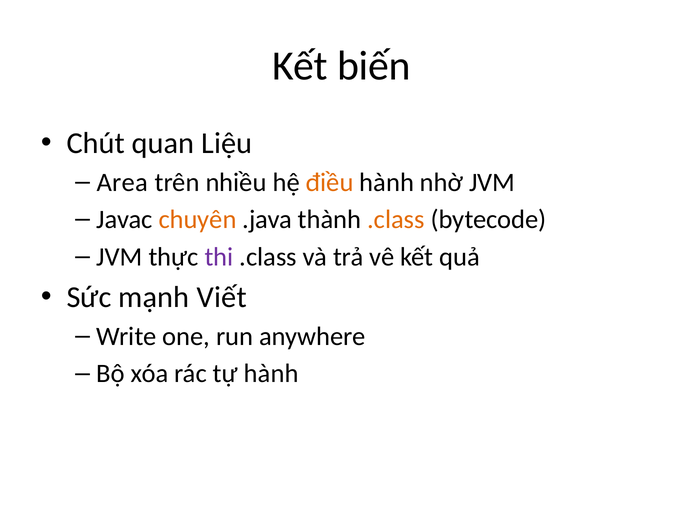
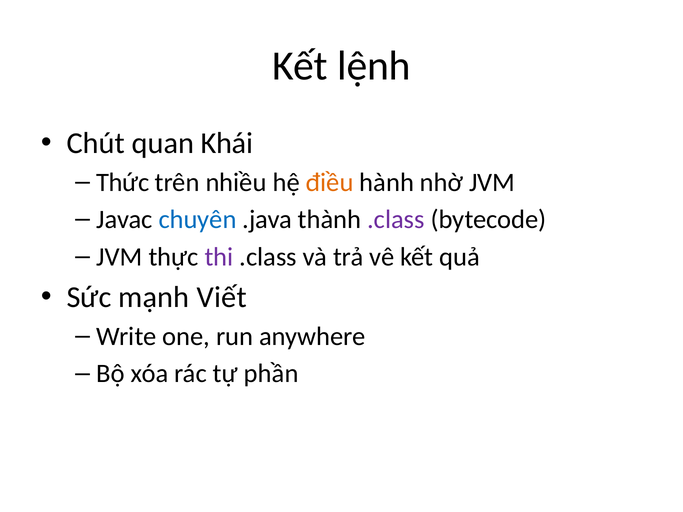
biến: biến -> lệnh (374, 66)
Liệu: Liệu -> Khái (227, 143)
Area: Area -> Thức (123, 182)
chuyên colour: orange -> blue (198, 220)
.class colour: orange -> purple (396, 220)
tự hành: hành -> phần (271, 374)
